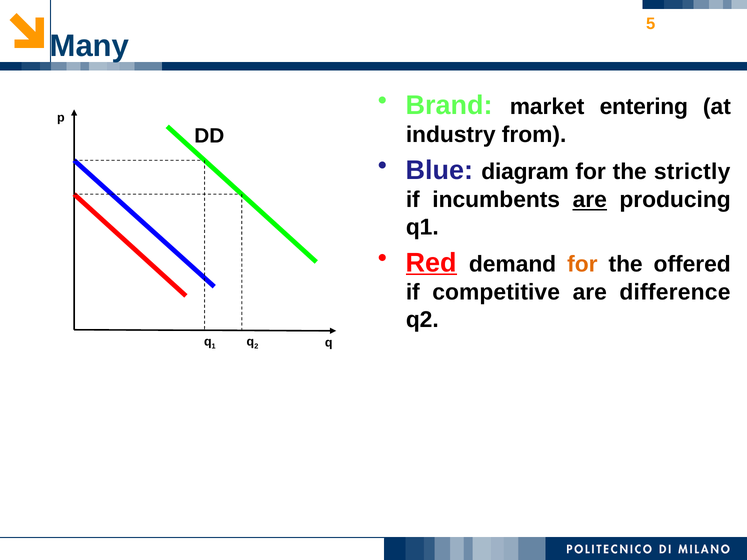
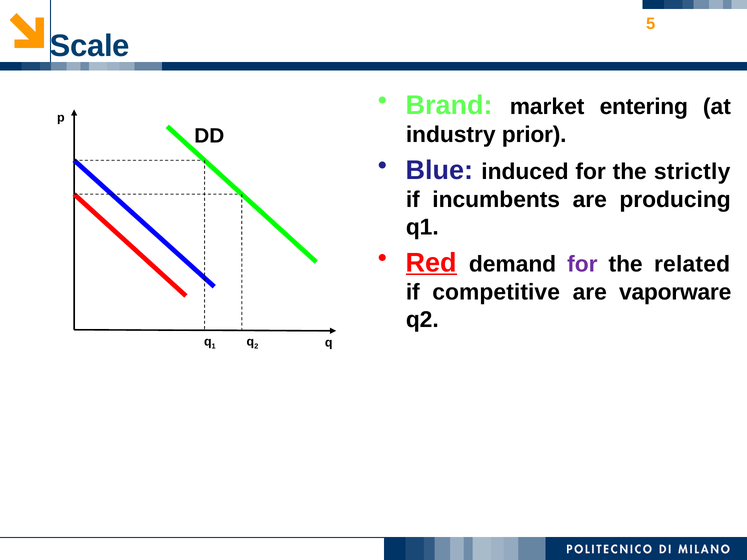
Many: Many -> Scale (90, 46)
from: from -> prior (534, 135)
diagram: diagram -> induced (525, 172)
are underline: present -> none (590, 200)
for colour: orange -> purple (582, 264)
offered: offered -> related (692, 264)
difference: difference -> vaporware (675, 292)
